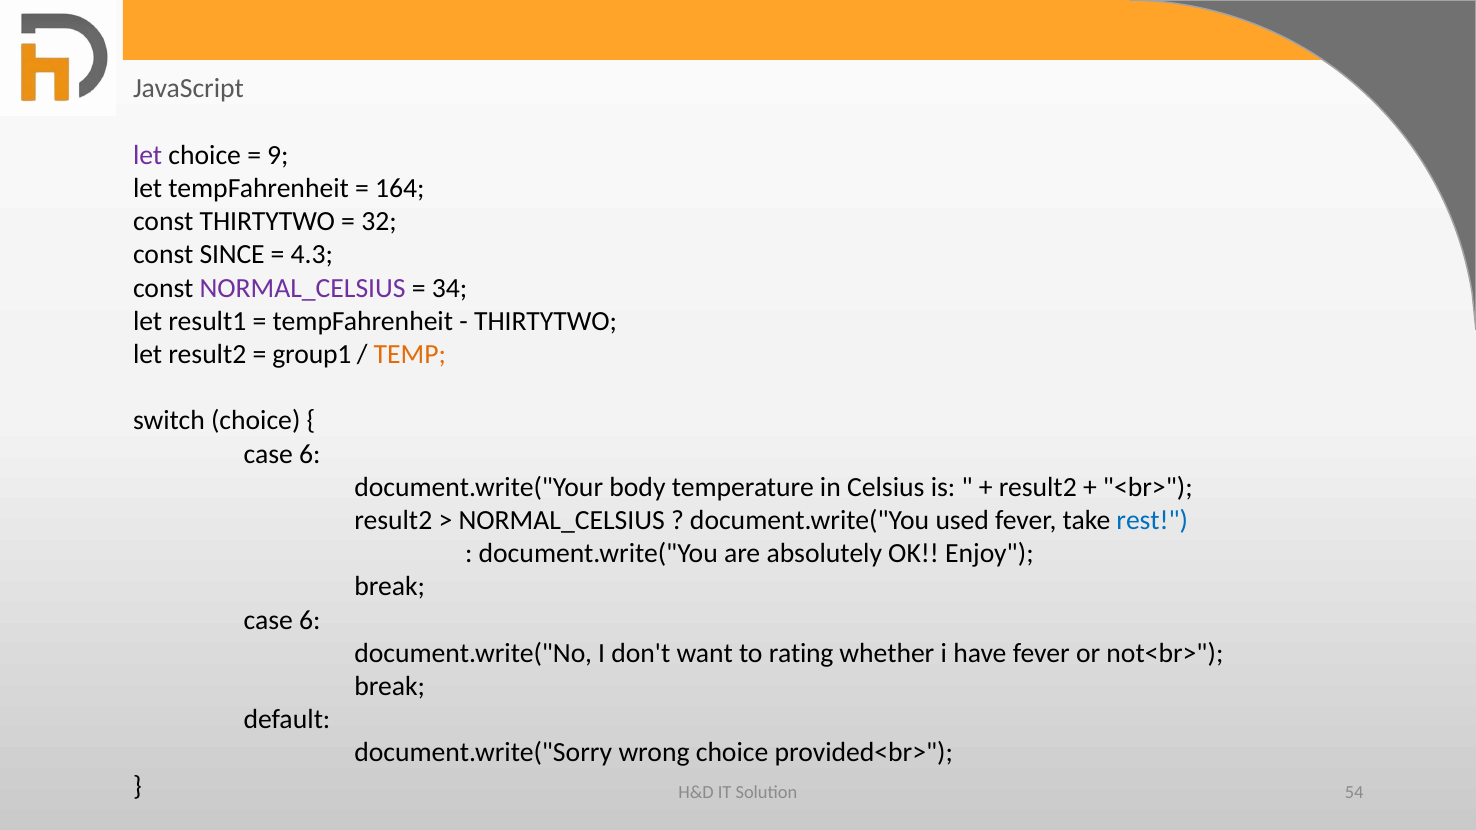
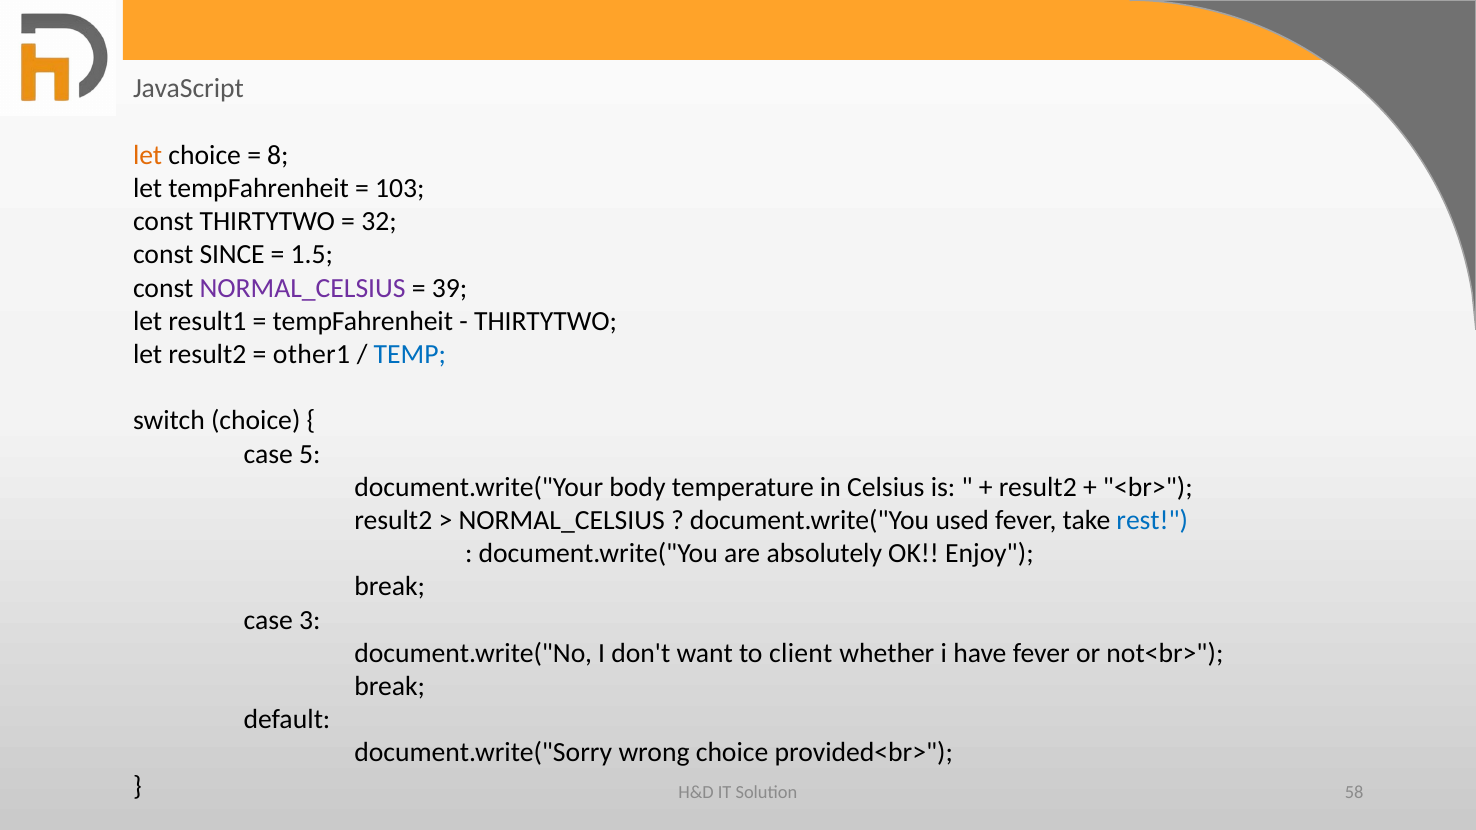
let colour: purple -> orange (148, 155)
9: 9 -> 8 (278, 155)
164: 164 -> 103 (400, 188)
4.3: 4.3 -> 1.5 (312, 255)
34: 34 -> 39 (450, 288)
group1: group1 -> other1 (312, 354)
TEMP colour: orange -> blue (410, 354)
6: 6 -> 5 (310, 454)
6: 6 -> 3 (310, 620)
rating: rating -> client (801, 653)
54: 54 -> 58 (1354, 793)
